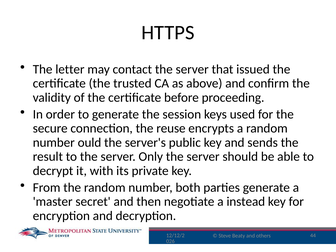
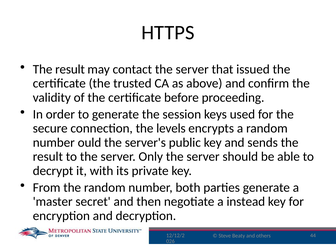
letter: letter -> result (70, 69)
reuse: reuse -> levels (171, 128)
